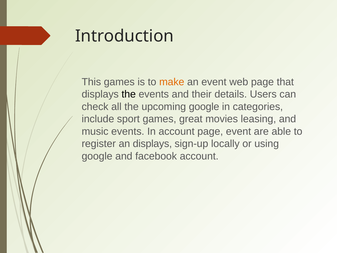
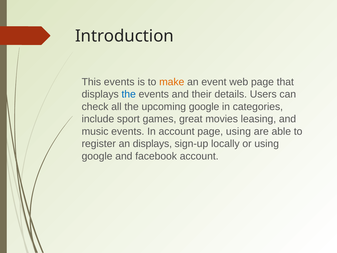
This games: games -> events (119, 82)
the colour: black -> blue (129, 94)
page event: event -> using (238, 131)
